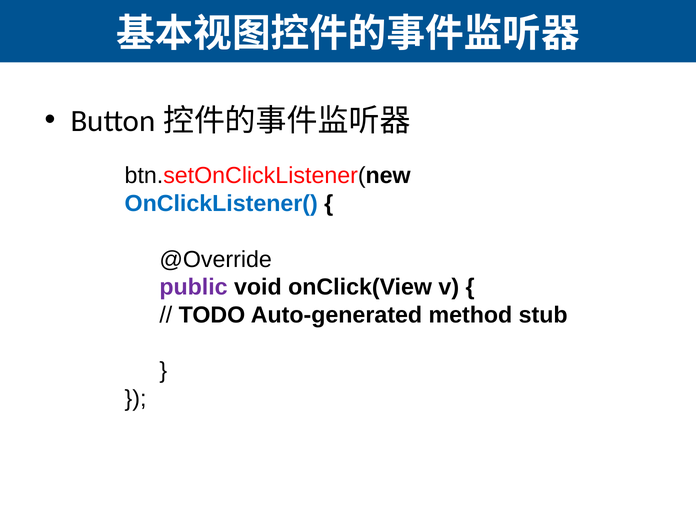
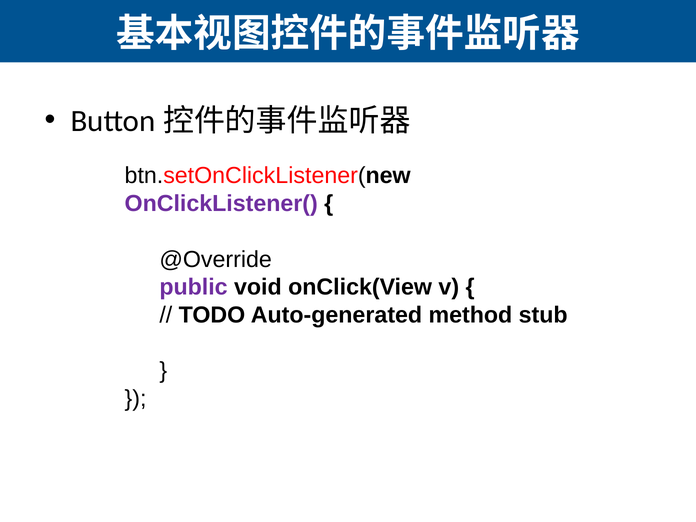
OnClickListener( colour: blue -> purple (221, 204)
